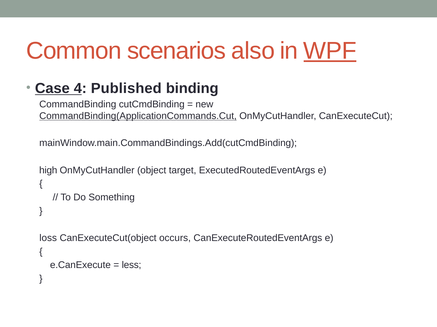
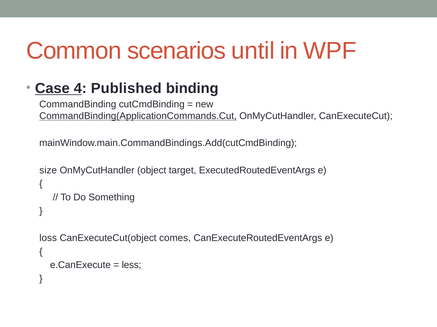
also: also -> until (253, 51)
WPF underline: present -> none (330, 51)
high: high -> size (48, 171)
occurs: occurs -> comes (175, 239)
